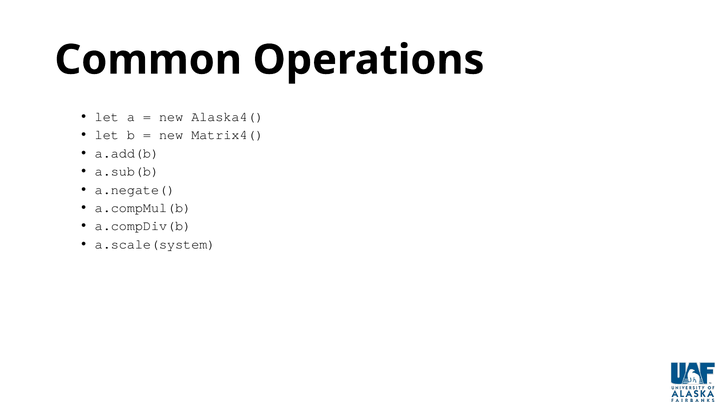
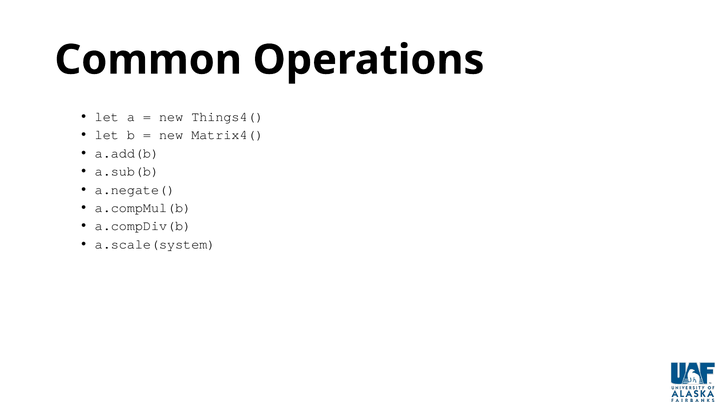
Alaska4(: Alaska4( -> Things4( (227, 117)
